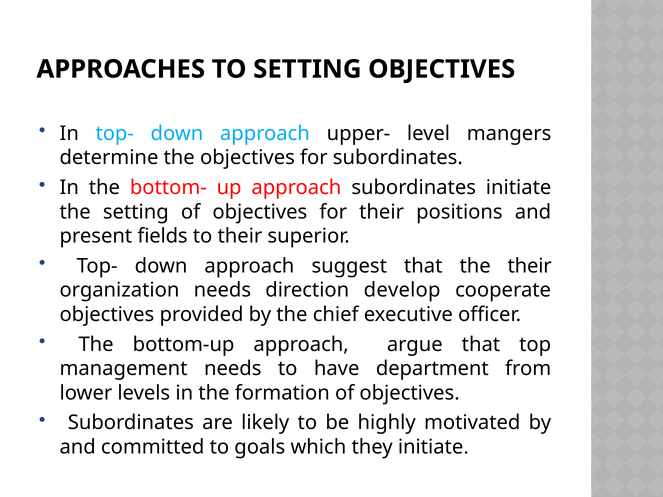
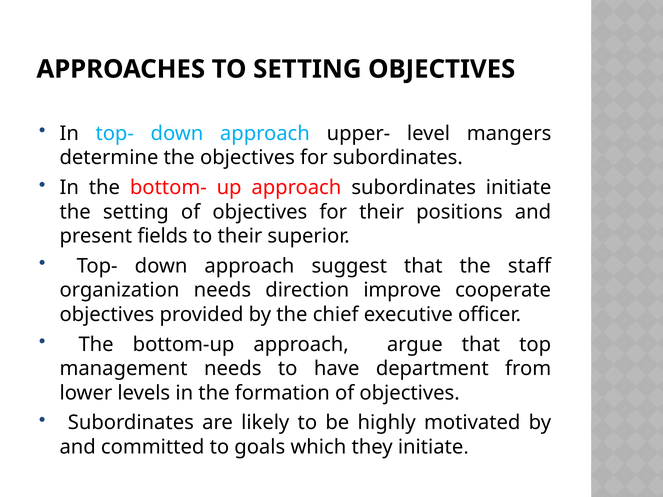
the their: their -> staff (529, 266)
develop: develop -> improve (402, 290)
